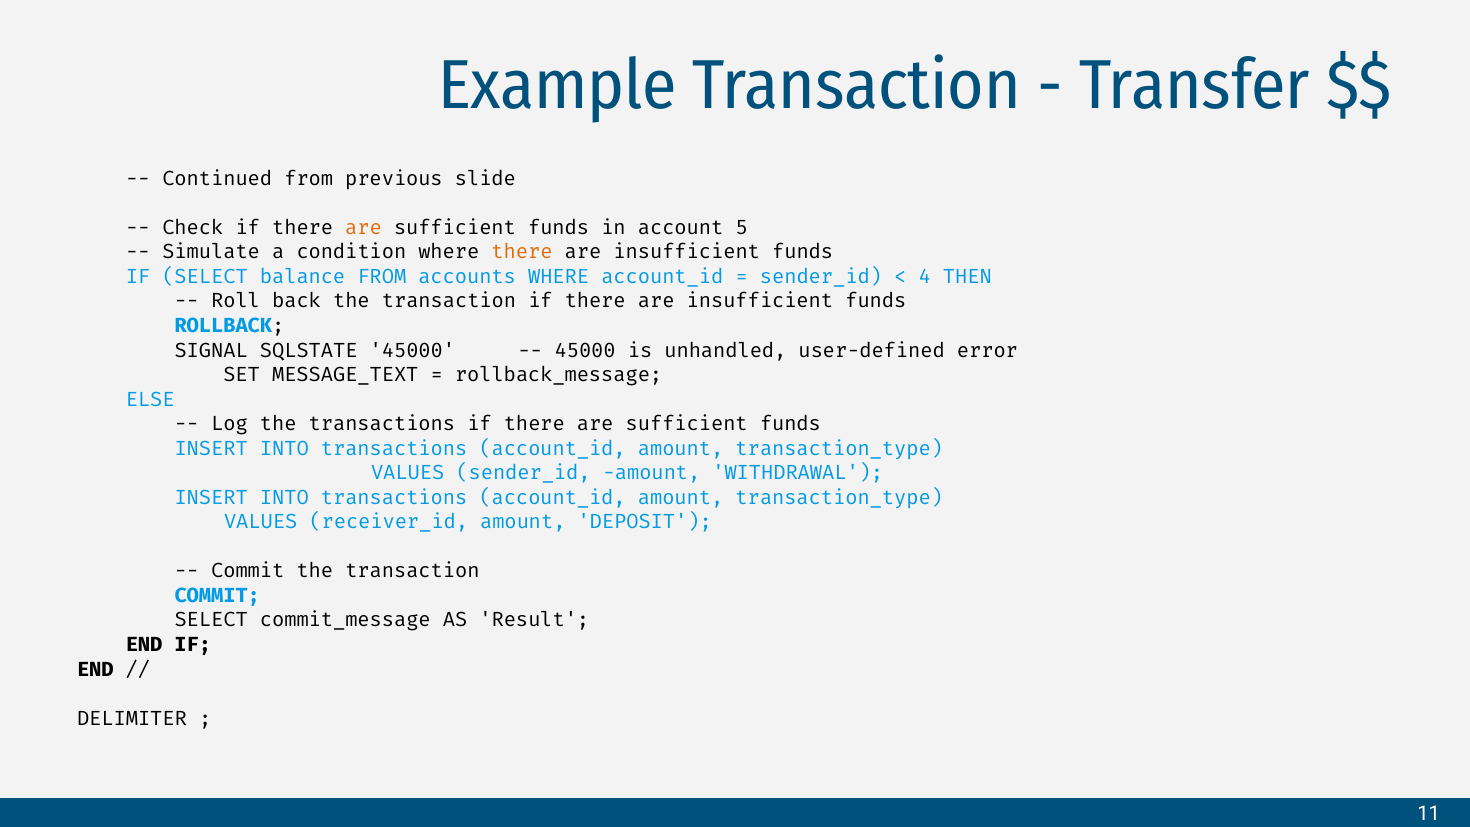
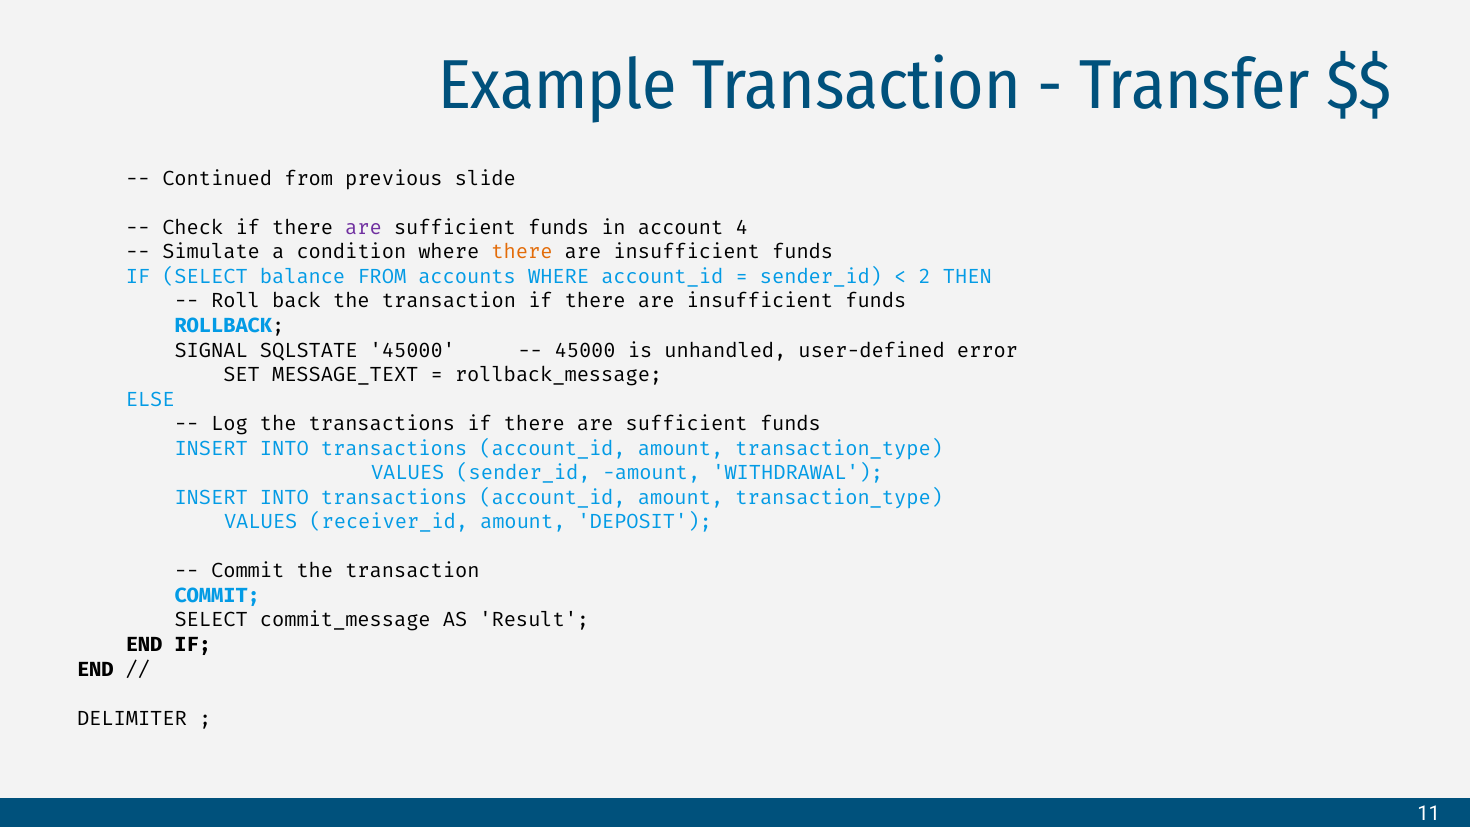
are colour: orange -> purple (364, 228)
5: 5 -> 4 (742, 228)
4: 4 -> 2 (925, 277)
